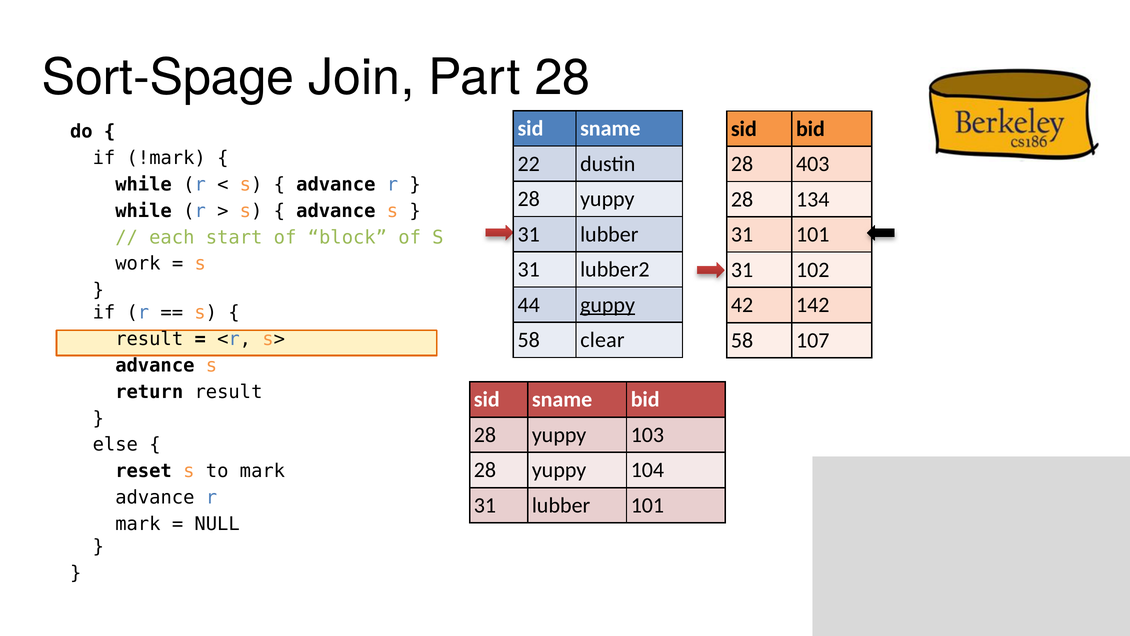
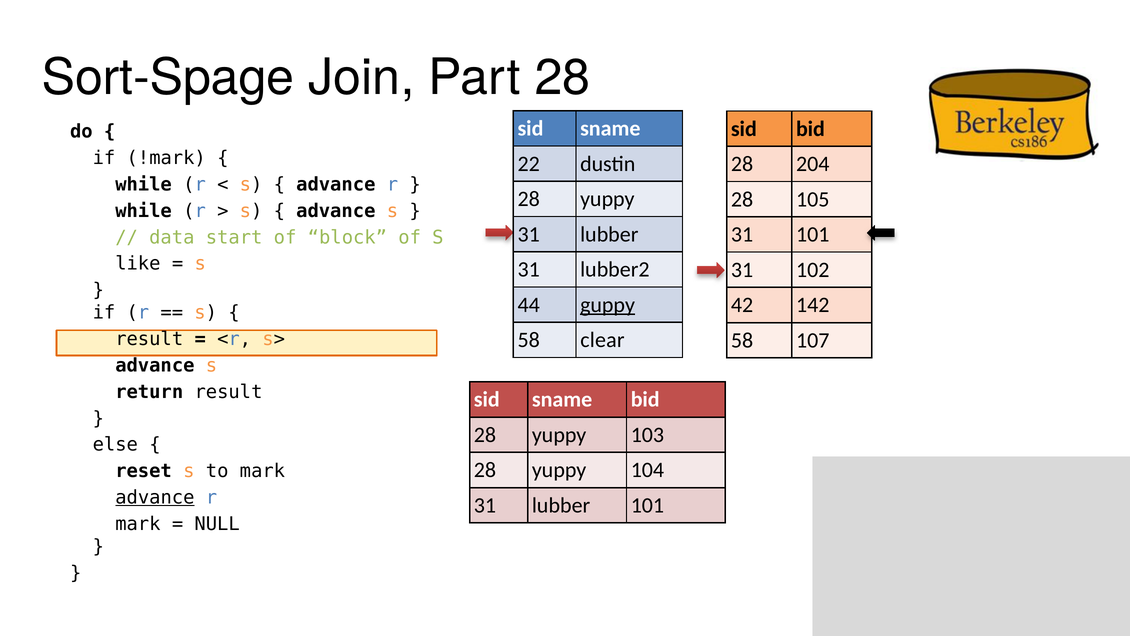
403: 403 -> 204 (813, 164)
134: 134 -> 105 (813, 199)
each: each -> data (172, 237)
work: work -> like (138, 264)
advance underline: none -> present (155, 497)
